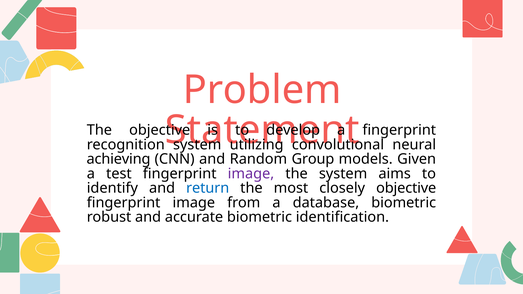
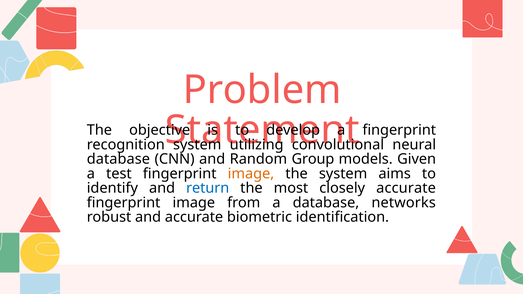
achieving: achieving -> database (118, 159)
image colour: purple -> orange (251, 174)
closely objective: objective -> accurate (406, 188)
database biometric: biometric -> networks (404, 203)
